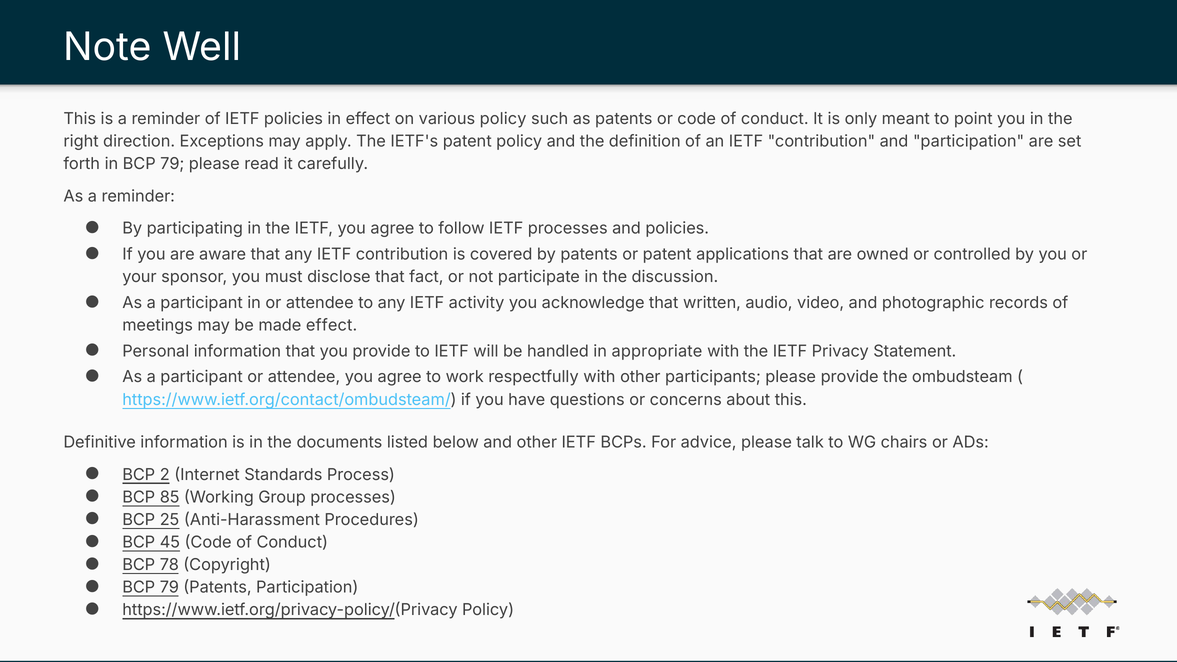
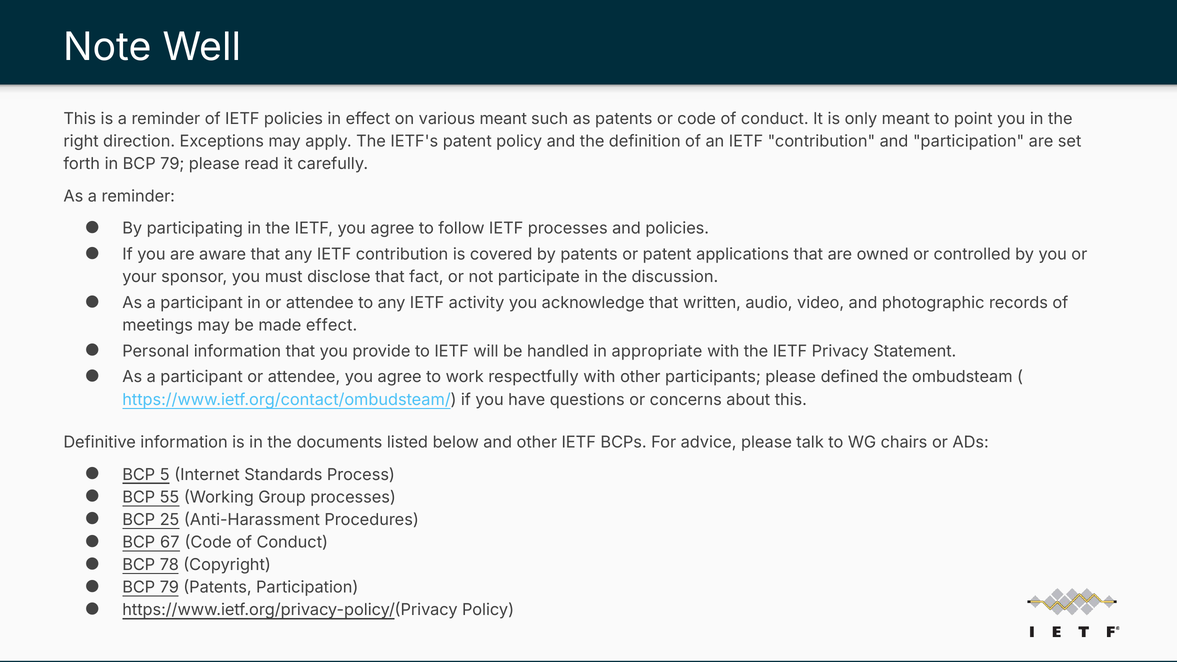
various policy: policy -> meant (503, 119)
please provide: provide -> defined (850, 377)
2: 2 -> 5 (165, 475)
85: 85 -> 55 (170, 497)
45: 45 -> 67 (170, 542)
